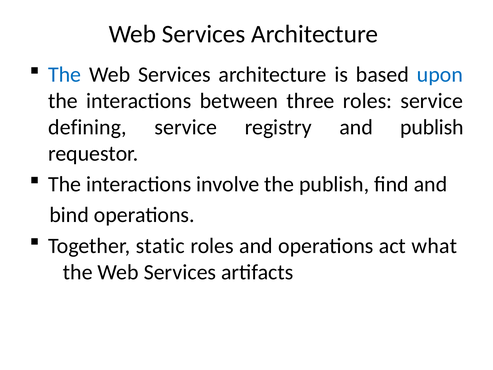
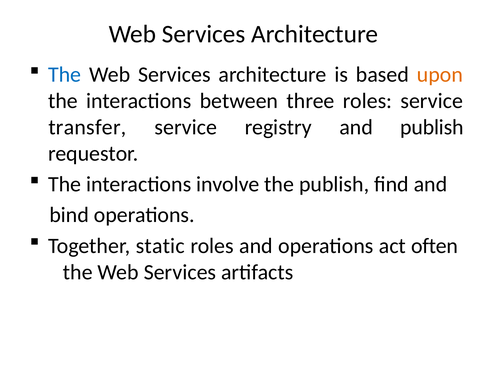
upon colour: blue -> orange (440, 75)
defining: defining -> transfer (87, 127)
what: what -> often (435, 246)
